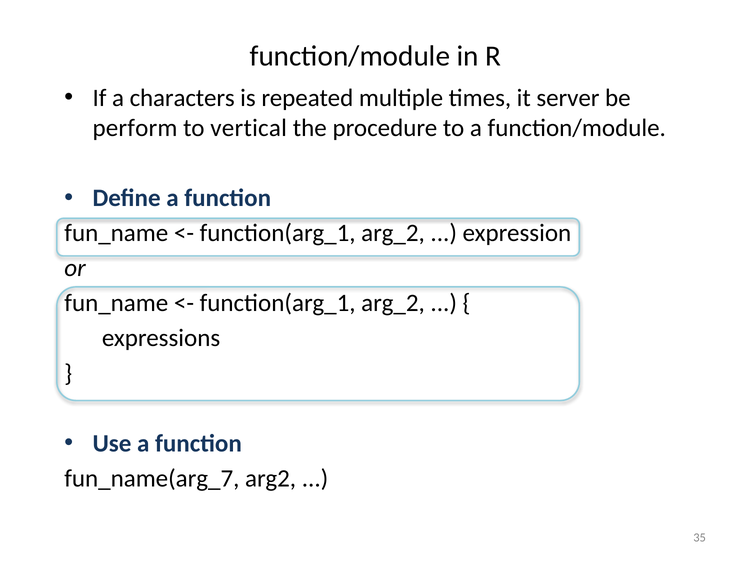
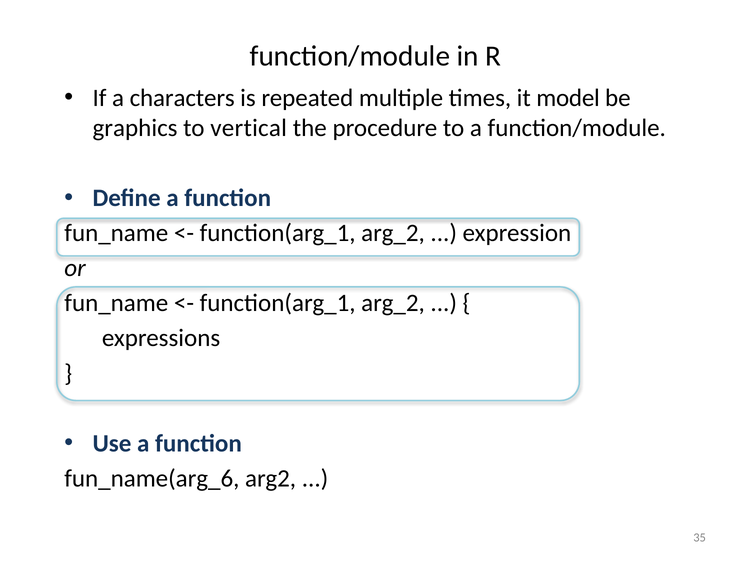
server: server -> model (568, 98)
perform: perform -> graphics (135, 128)
fun_name(arg_7: fun_name(arg_7 -> fun_name(arg_6 (152, 479)
